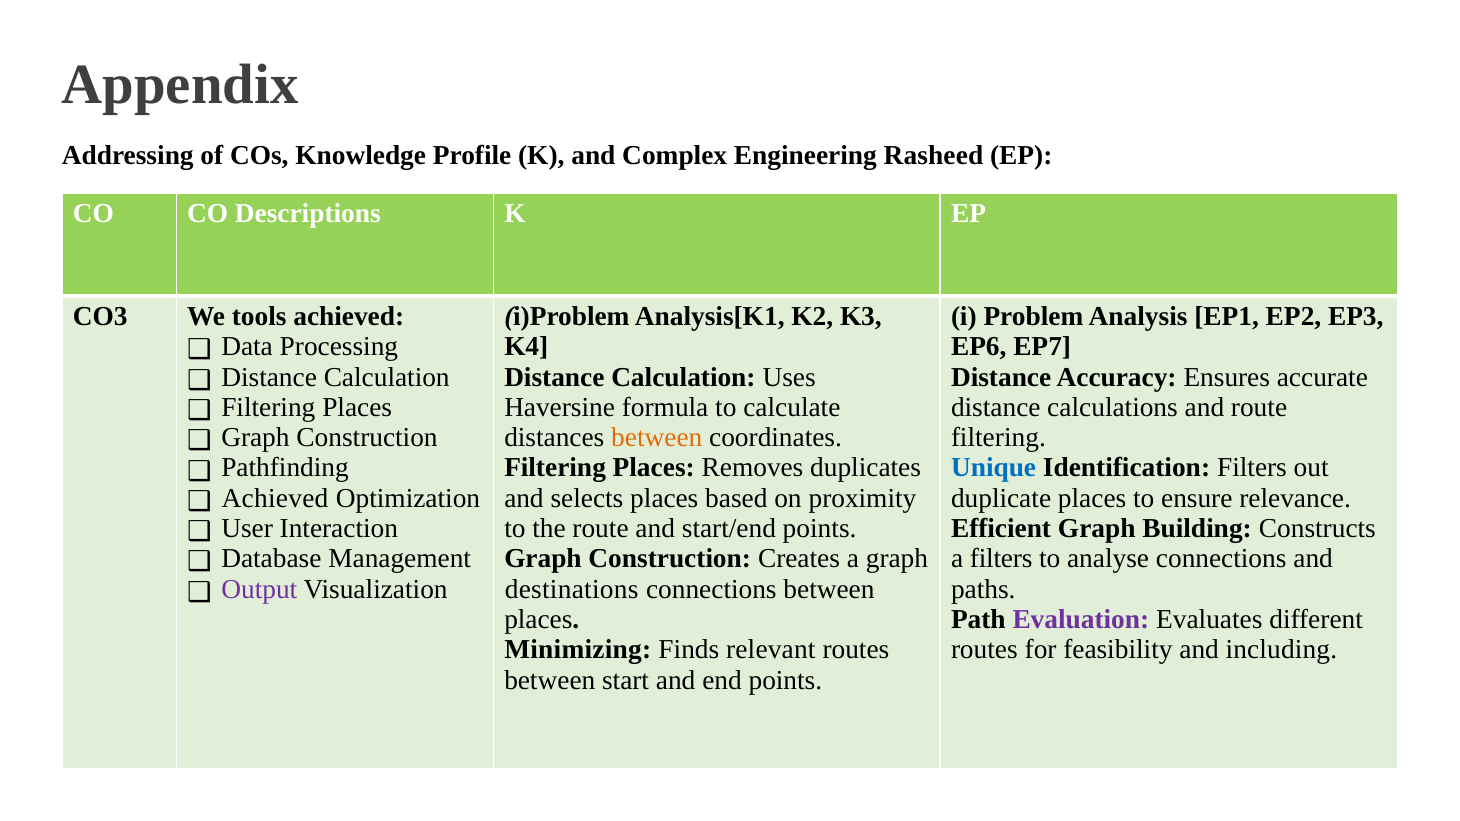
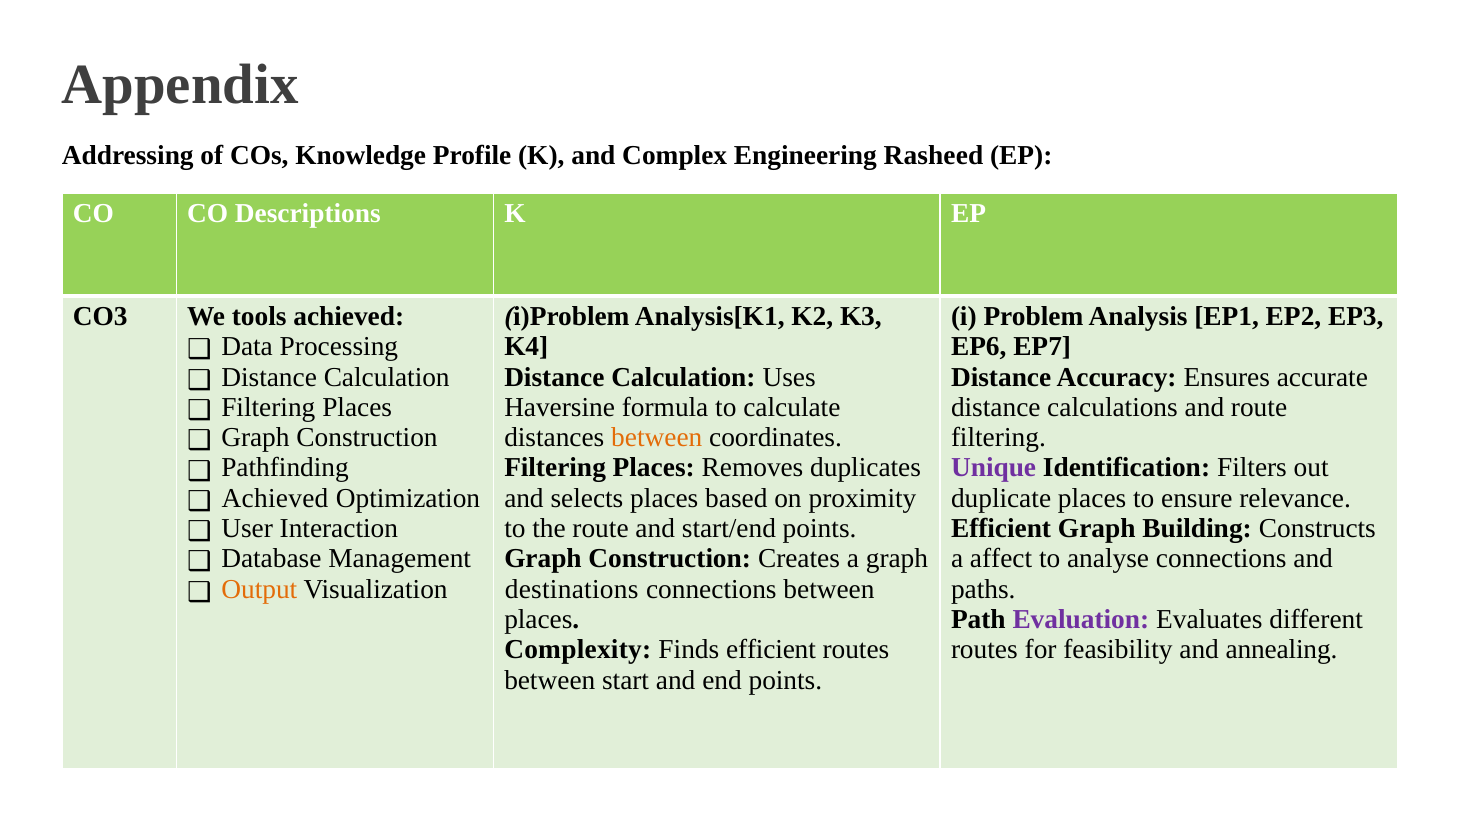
Unique colour: blue -> purple (994, 468)
a filters: filters -> affect (1001, 559)
Output colour: purple -> orange (259, 589)
Minimizing: Minimizing -> Complexity (578, 650)
Finds relevant: relevant -> efficient (771, 650)
including: including -> annealing (1282, 650)
